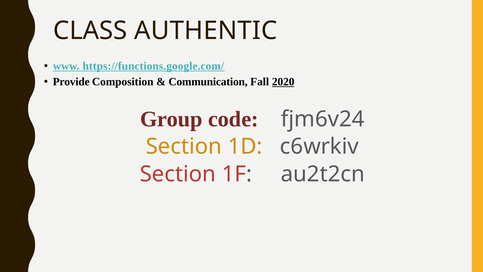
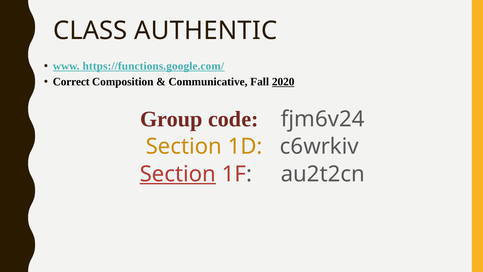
Provide: Provide -> Correct (71, 82)
Communication: Communication -> Communicative (208, 82)
Section underline: none -> present (178, 174)
